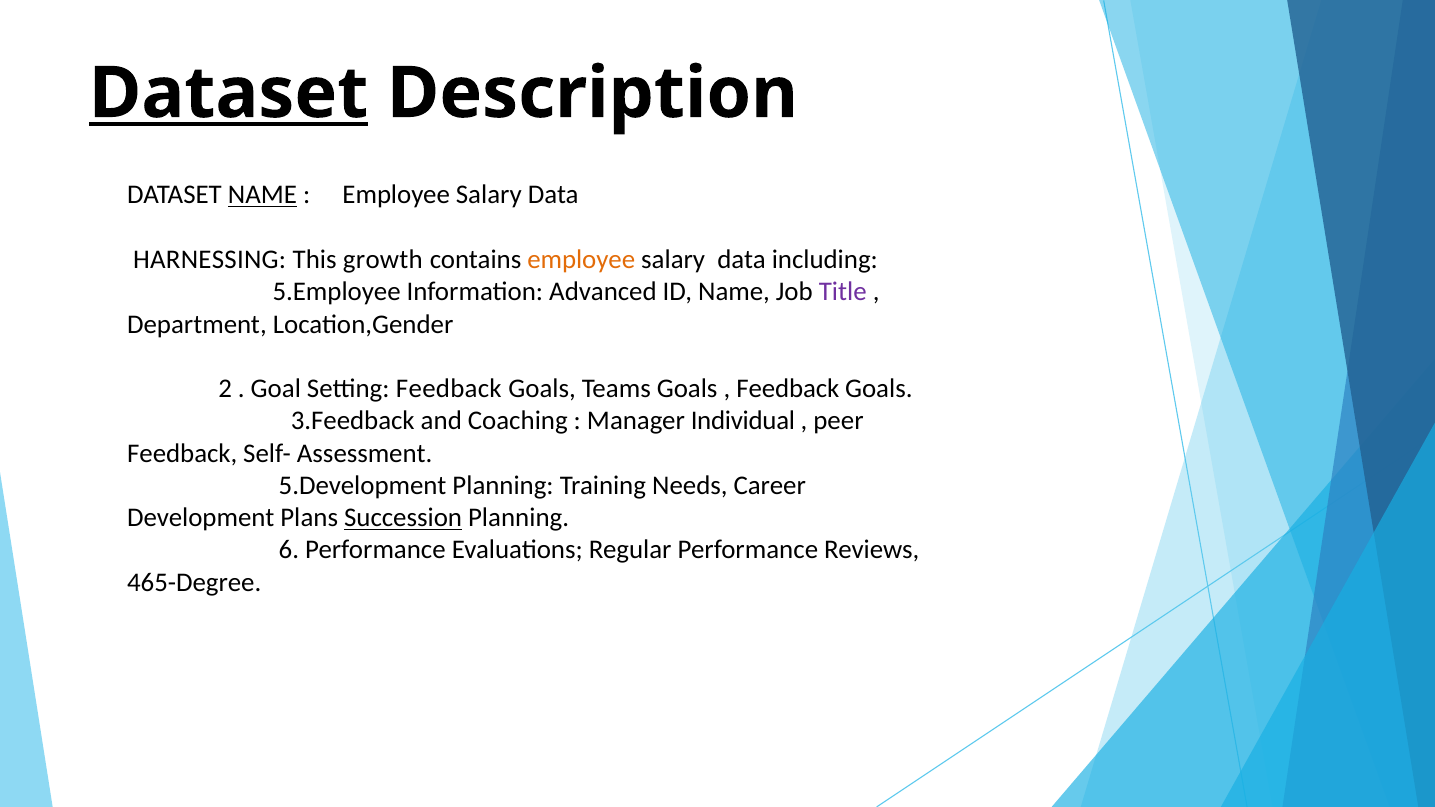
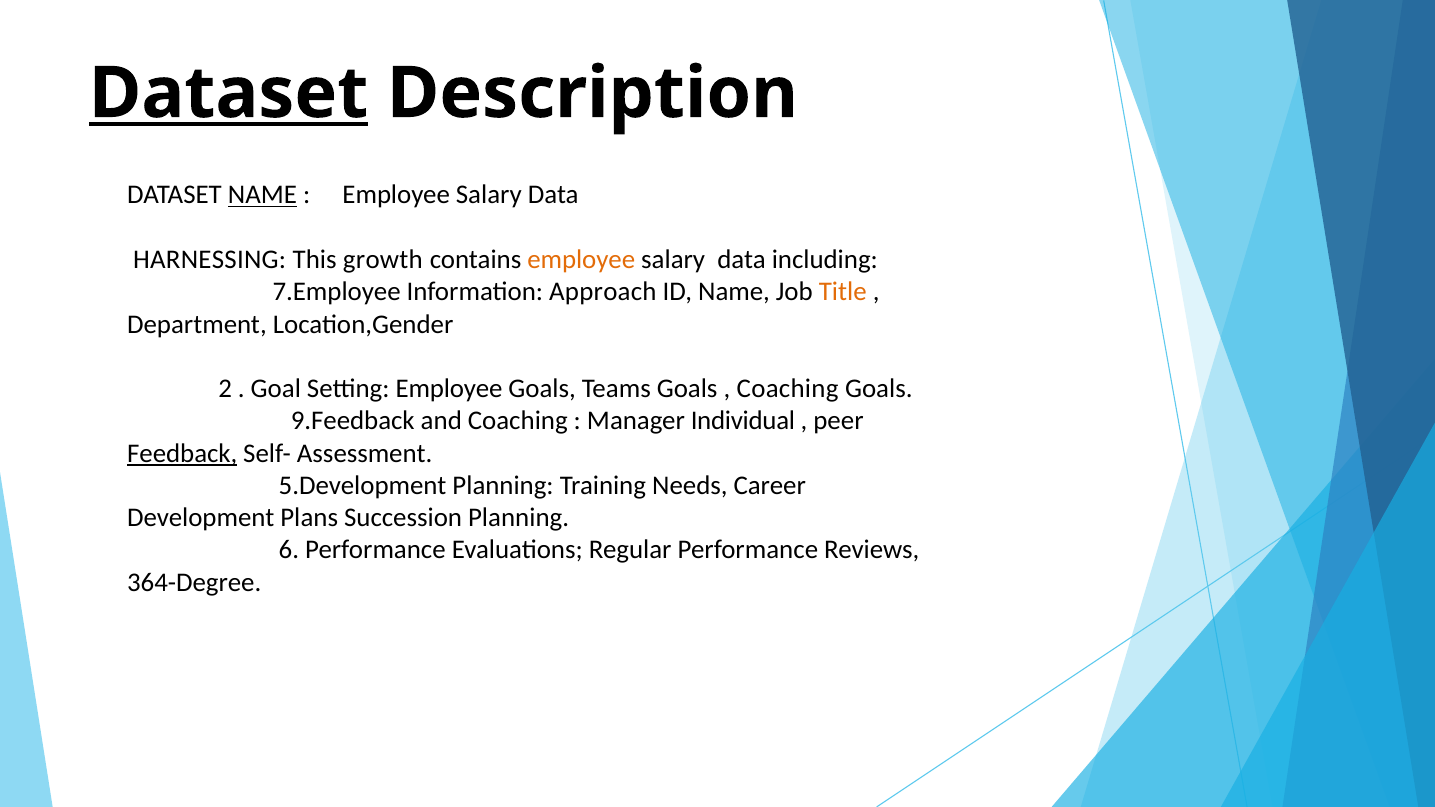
5.Employee: 5.Employee -> 7.Employee (337, 292)
Advanced: Advanced -> Approach (603, 292)
Title colour: purple -> orange (843, 292)
Setting Feedback: Feedback -> Employee (449, 389)
Feedback: Feedback -> Coaching (788, 389)
3.Feedback: 3.Feedback -> 9.Feedback (353, 421)
Feedback underline: none -> present (182, 453)
Succession underline: present -> none (403, 518)
465-Degree: 465-Degree -> 364-Degree (194, 583)
